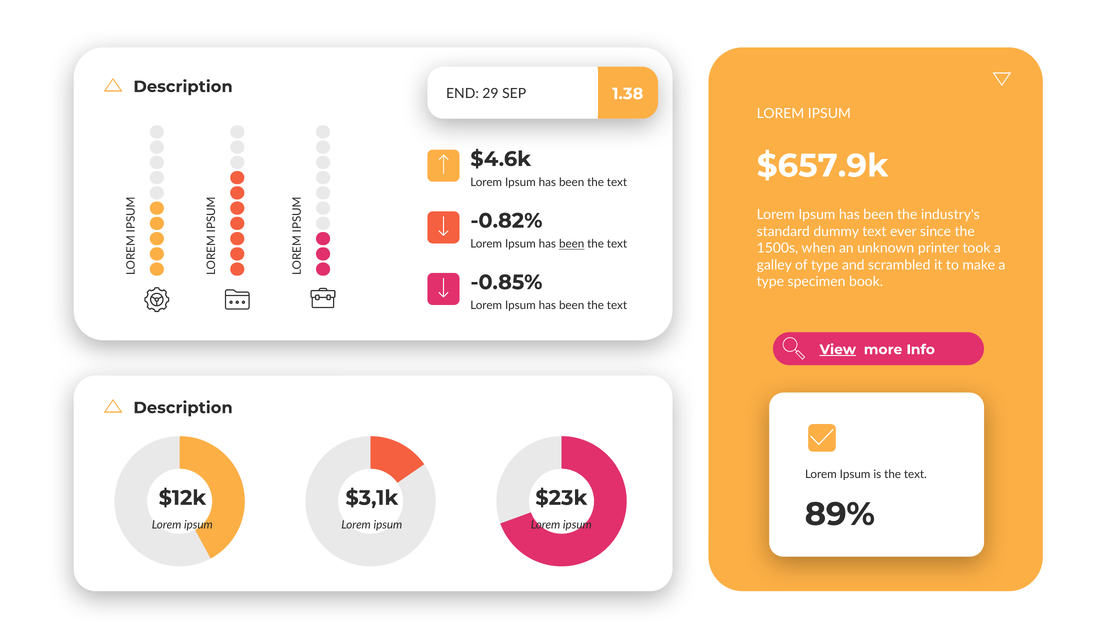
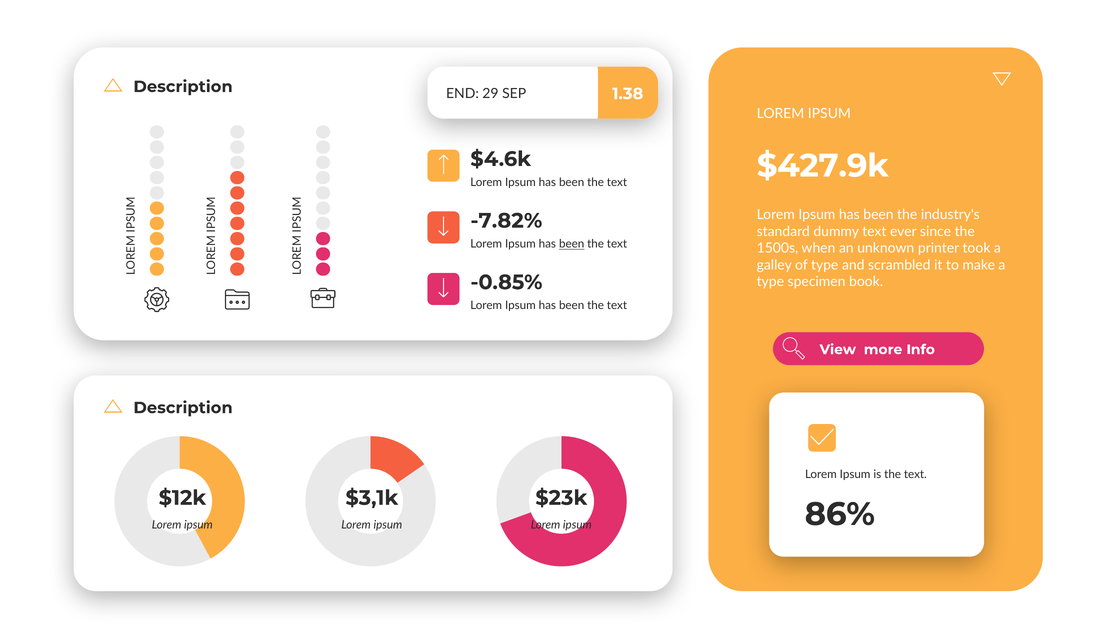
$657.9k: $657.9k -> $427.9k (823, 166)
-0.82%: -0.82% -> -7.82% (506, 221)
View underline: present -> none (838, 350)
89%: 89% -> 86% (840, 515)
